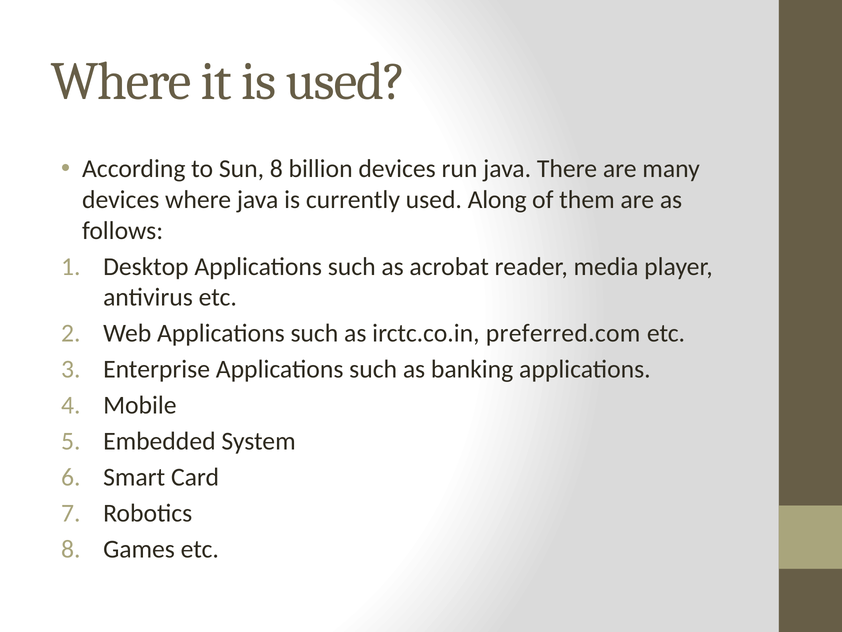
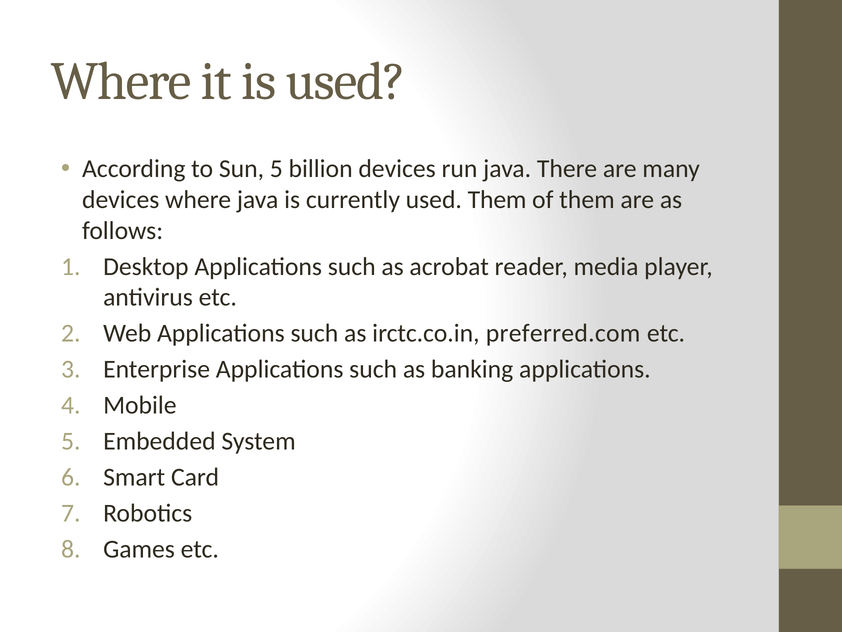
Sun 8: 8 -> 5 (276, 169)
used Along: Along -> Them (497, 200)
